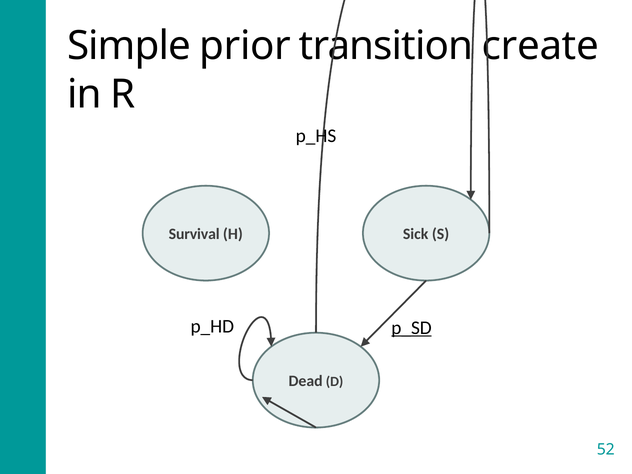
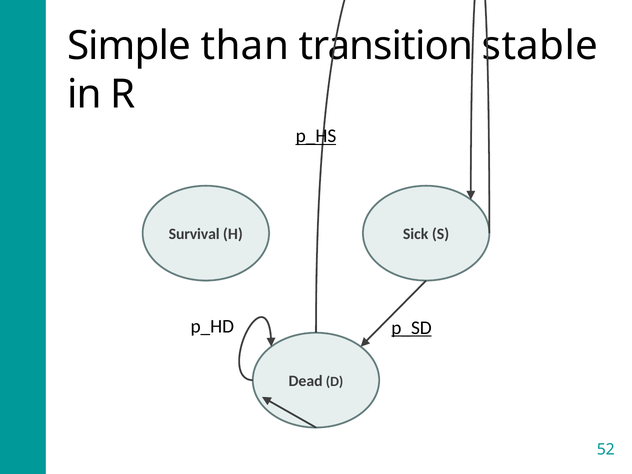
prior: prior -> than (245, 46)
create: create -> stable (540, 46)
p_HS underline: none -> present (316, 136)
